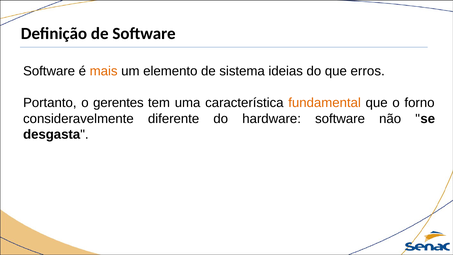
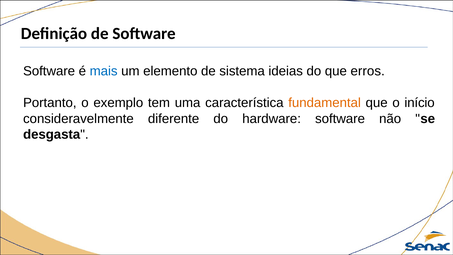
mais colour: orange -> blue (104, 71)
gerentes: gerentes -> exemplo (118, 103)
forno: forno -> início (420, 103)
